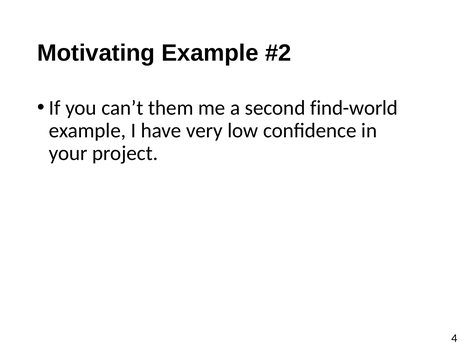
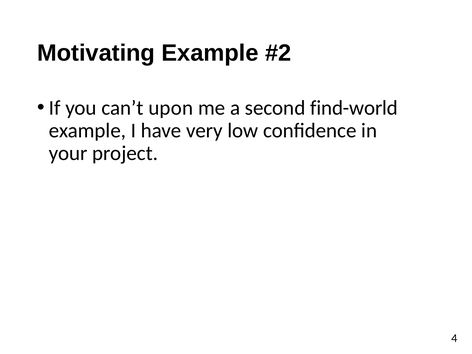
them: them -> upon (171, 108)
